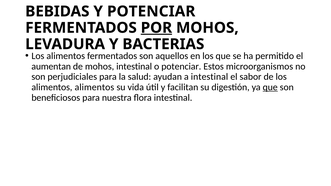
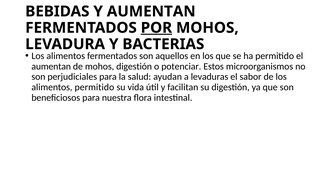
Y POTENCIAR: POTENCIAR -> AUMENTAN (151, 11)
mohos intestinal: intestinal -> digestión (134, 66)
a intestinal: intestinal -> levaduras (210, 77)
alimentos alimentos: alimentos -> permitido (94, 87)
que underline: present -> none (270, 87)
